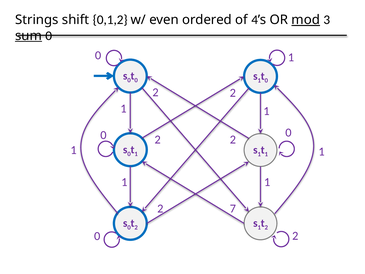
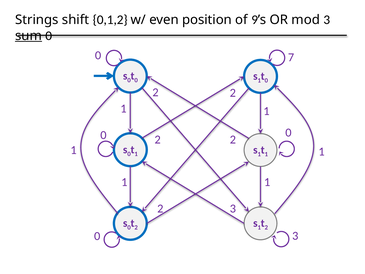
ordered: ordered -> position (207, 20)
4: 4 -> 9 (255, 20)
mod underline: present -> none (306, 20)
1: 1 -> 7 (291, 57)
2 7: 7 -> 3 (233, 208)
0 2: 2 -> 3 (295, 236)
